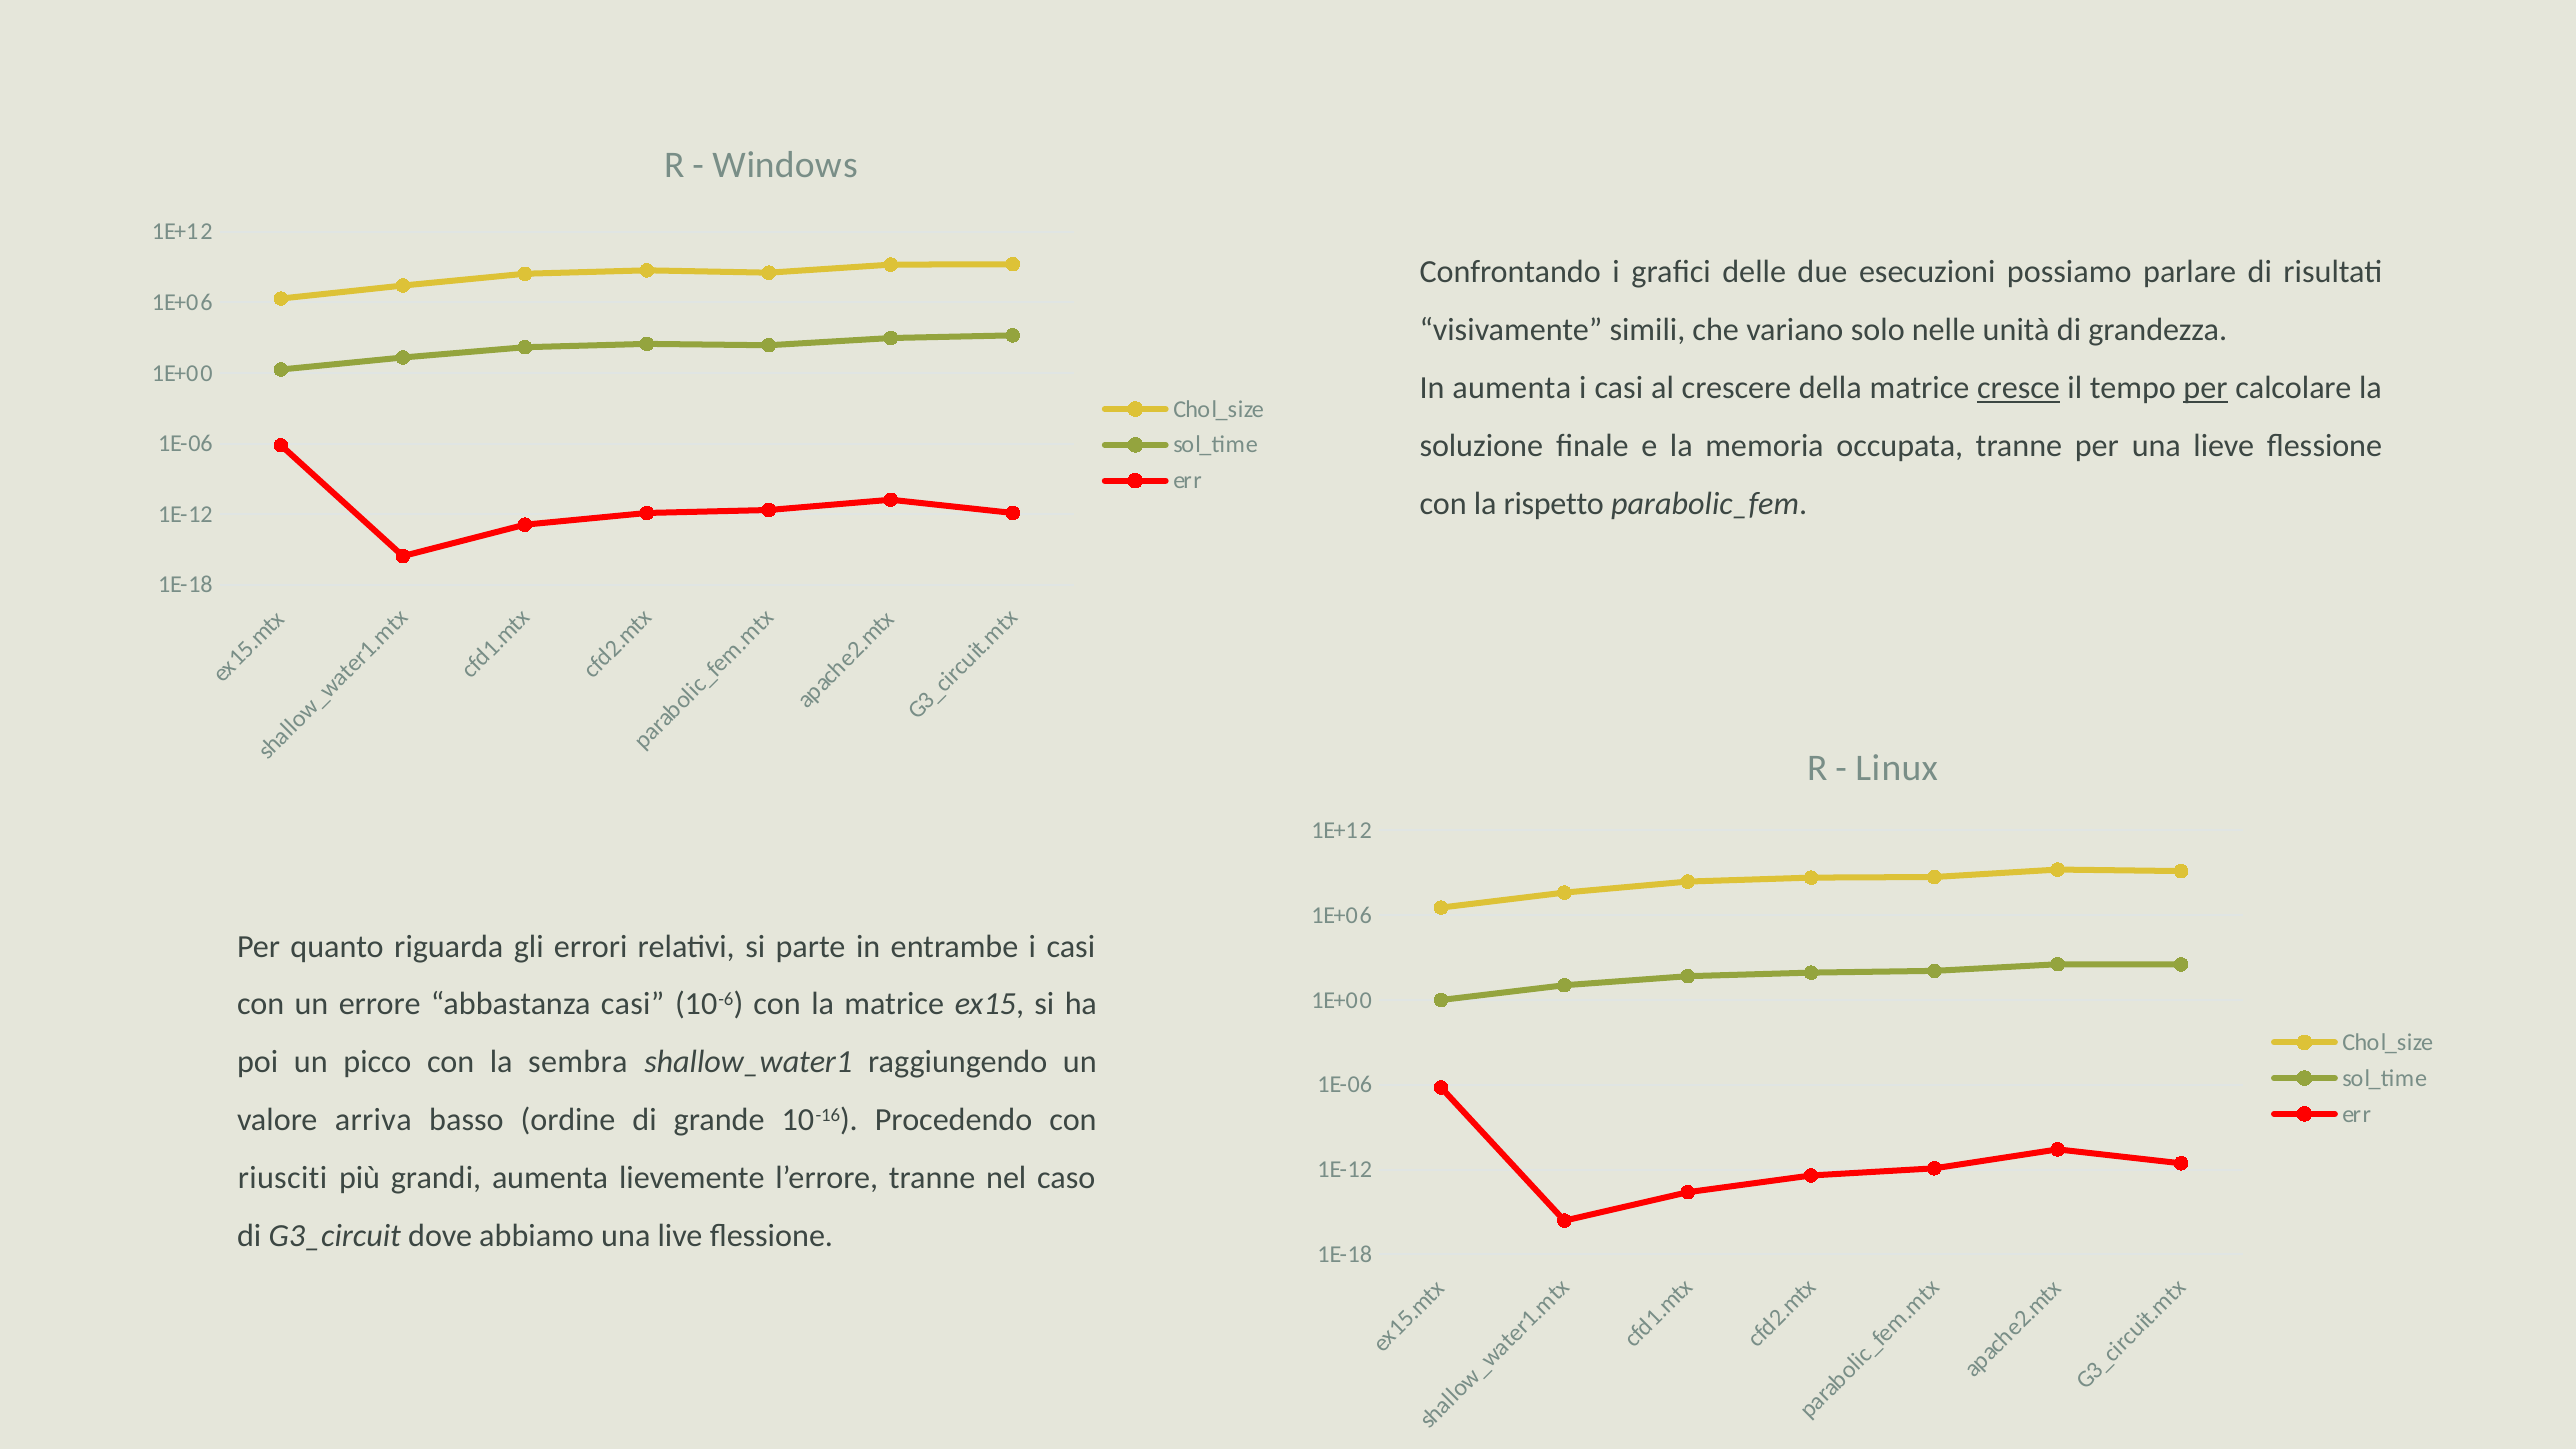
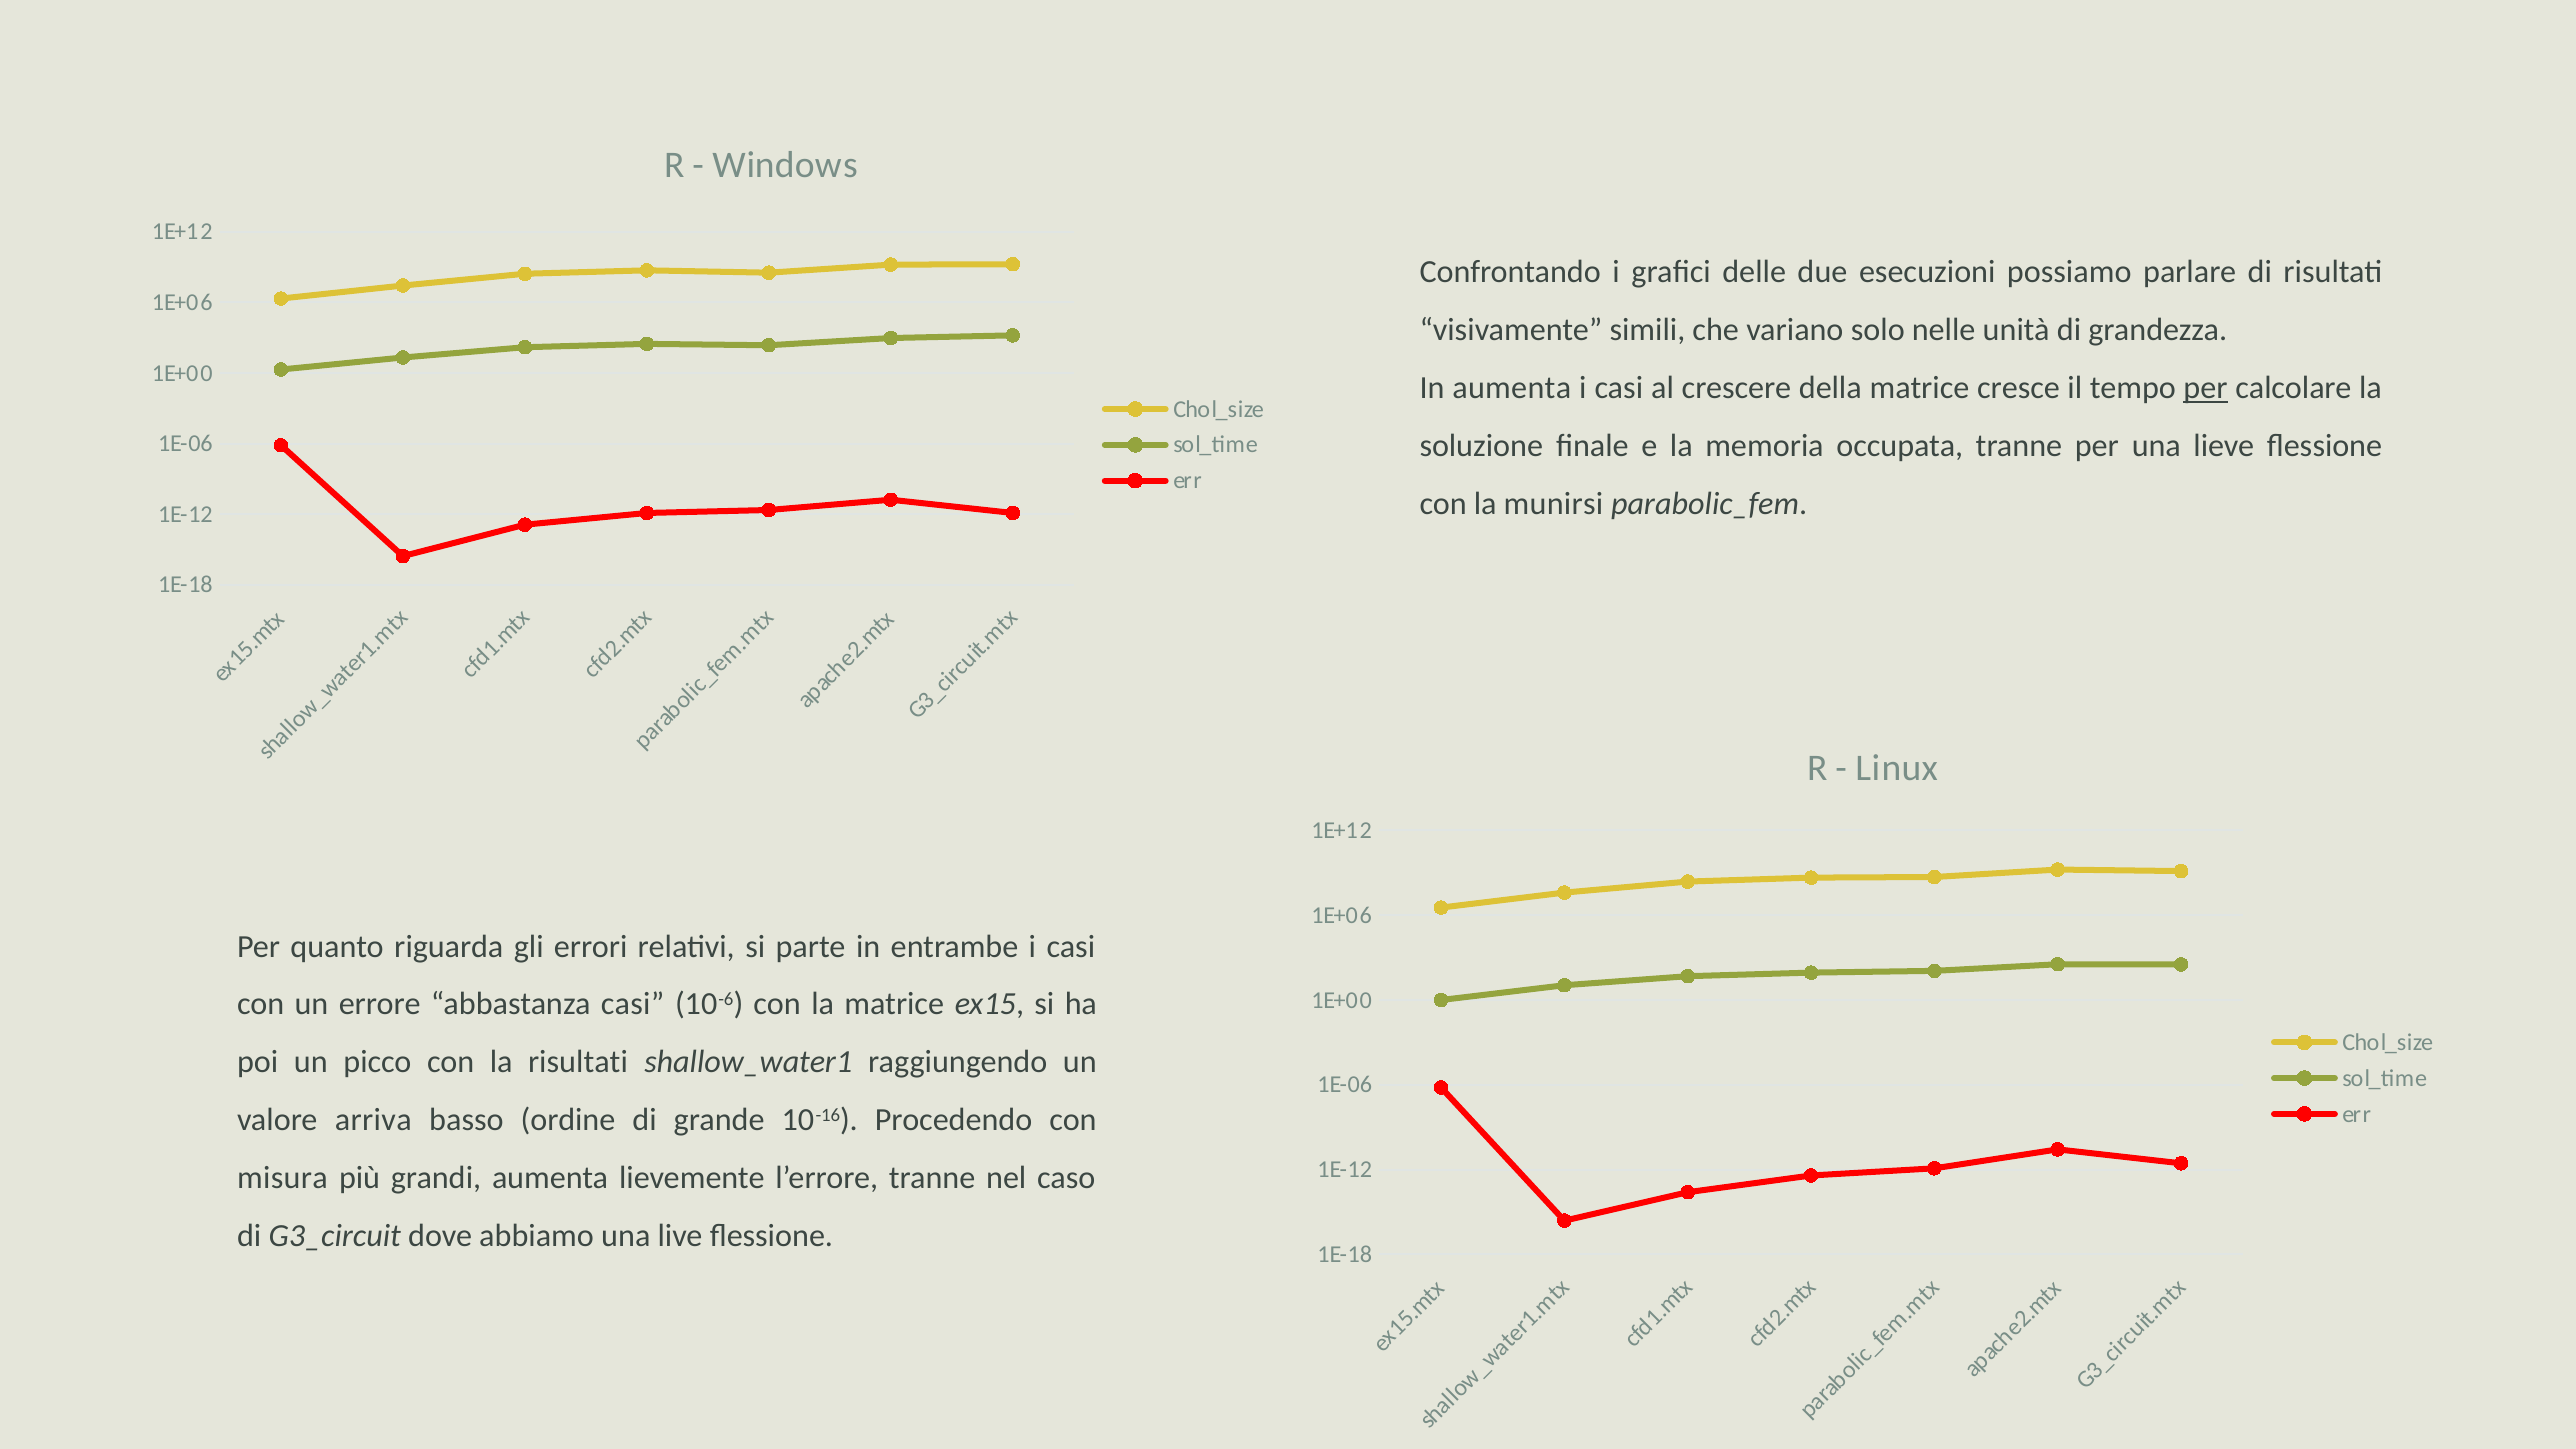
cresce underline: present -> none (2019, 388)
rispetto: rispetto -> munirsi (1554, 504)
la sembra: sembra -> risultati (578, 1062)
riusciti: riusciti -> misura (282, 1178)
